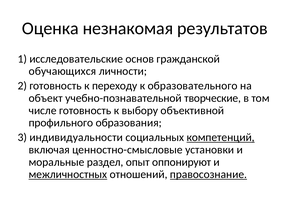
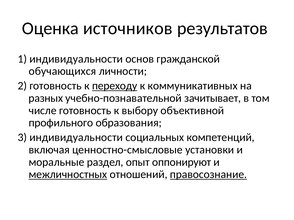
незнакомая: незнакомая -> источников (128, 28)
1 исследовательские: исследовательские -> индивидуальности (76, 59)
переходу underline: none -> present (115, 86)
образовательного: образовательного -> коммуникативных (193, 86)
объект: объект -> разных (46, 98)
творческие: творческие -> зачитывает (213, 98)
компетенций underline: present -> none (221, 138)
